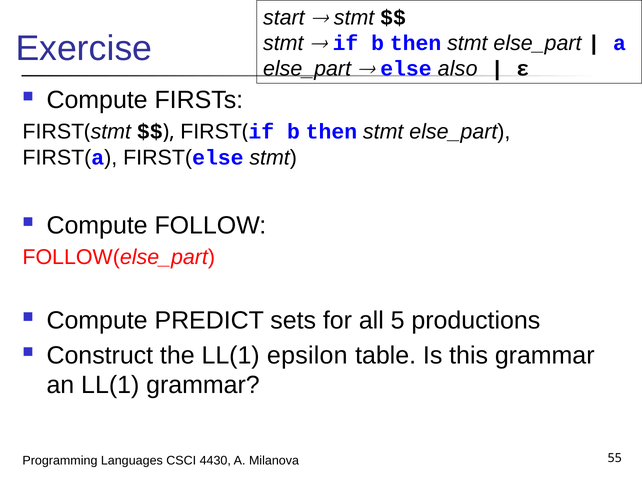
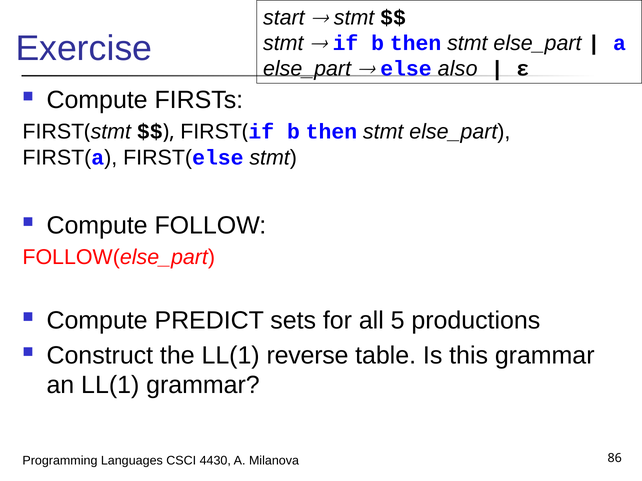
epsilon: epsilon -> reverse (308, 356)
55: 55 -> 86 (615, 459)
